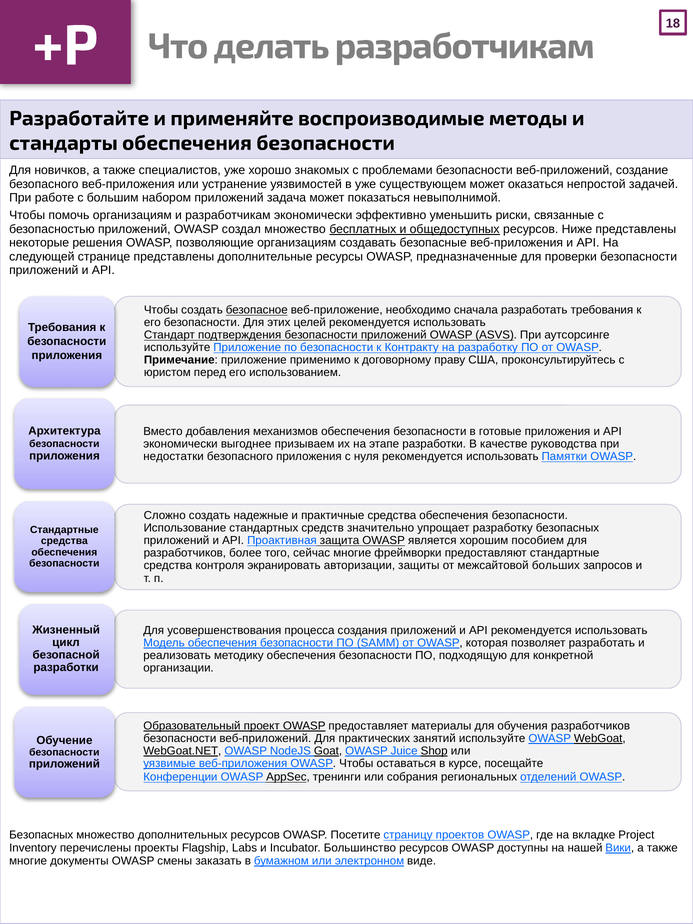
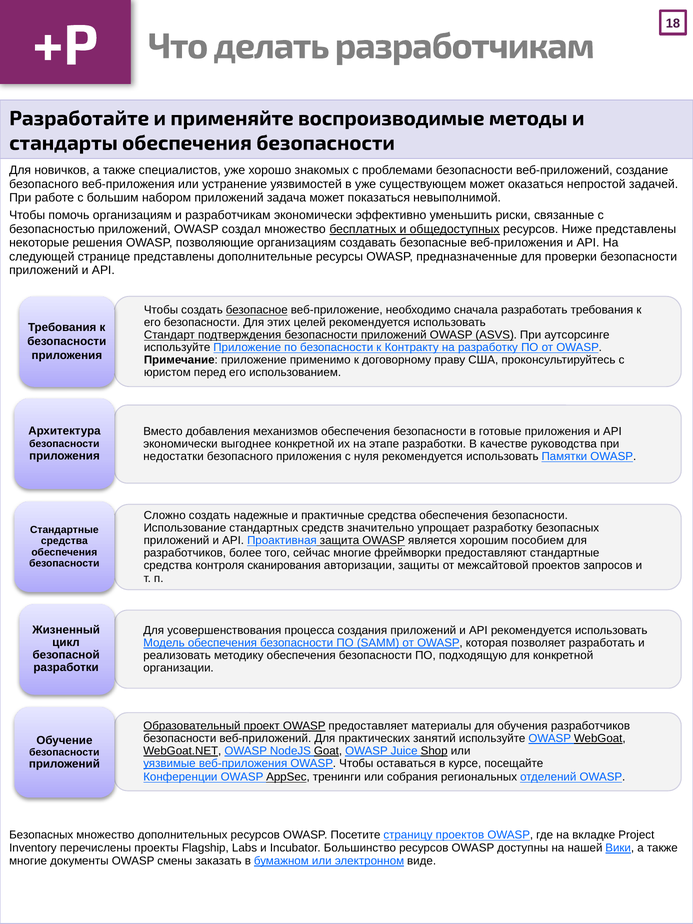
выгоднее призываем: призываем -> конкретной (305, 444)
экранировать: экранировать -> сканирования (284, 566)
межсайтовой больших: больших -> проектов (556, 566)
